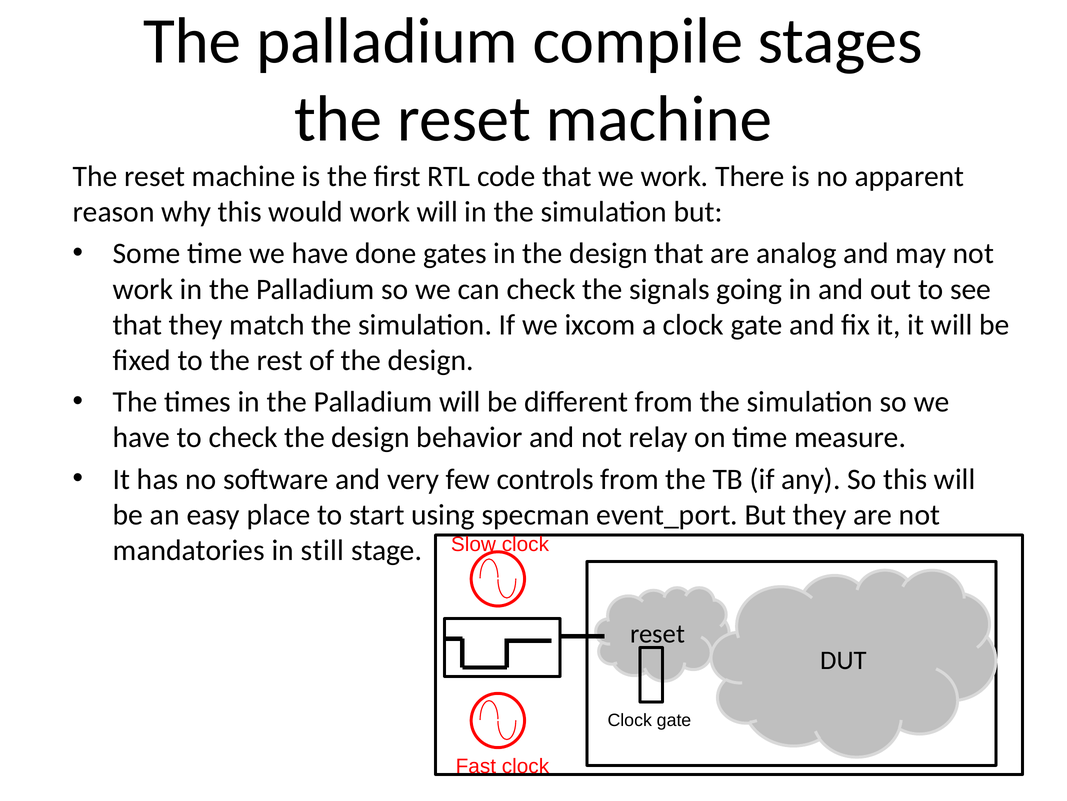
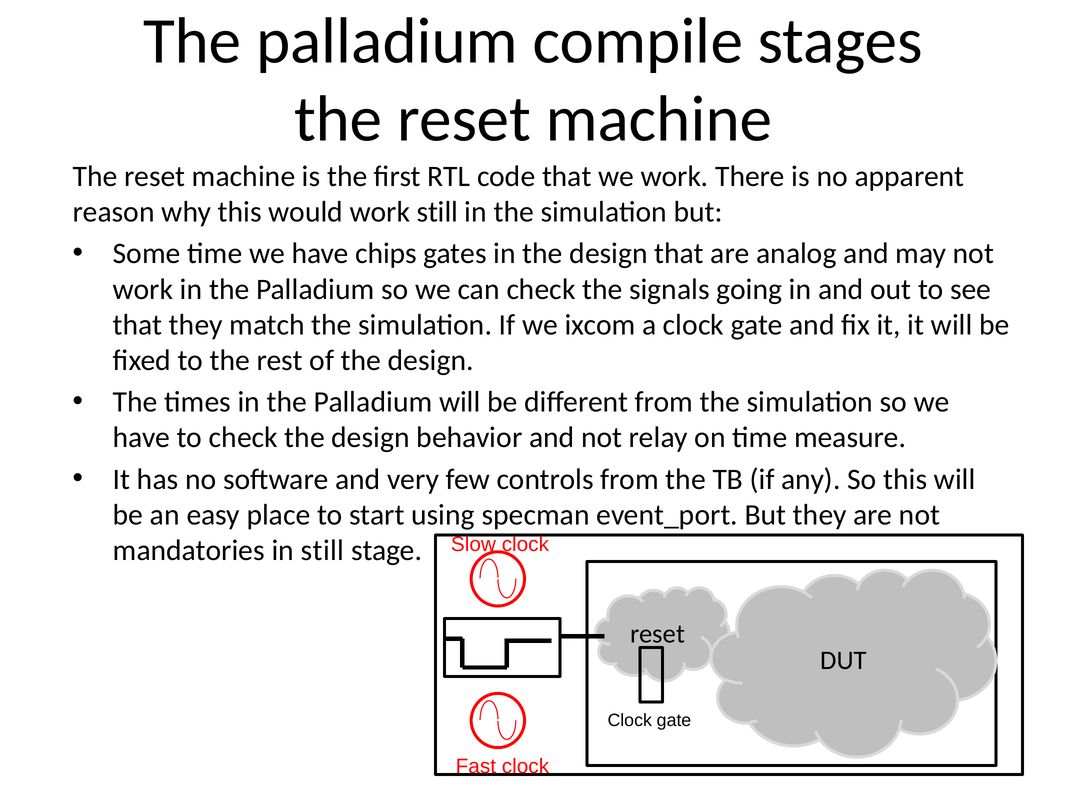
work will: will -> still (437, 212)
done: done -> chips (386, 253)
